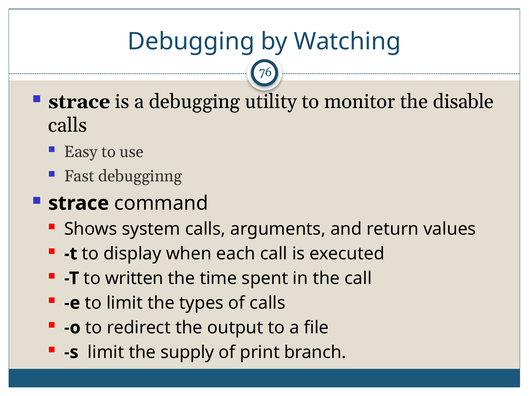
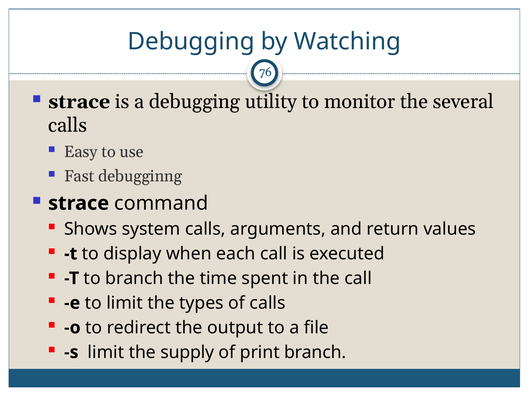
disable: disable -> several (463, 102)
to written: written -> branch (134, 279)
